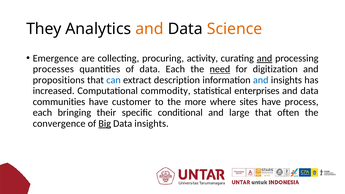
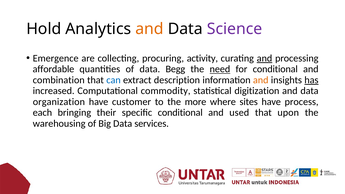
They: They -> Hold (44, 29)
Science colour: orange -> purple (235, 29)
processes: processes -> affordable (53, 69)
data Each: Each -> Begg (175, 69)
for digitization: digitization -> conditional (275, 69)
propositions: propositions -> combination (59, 80)
and colour: blue -> orange (261, 80)
has underline: none -> present (311, 80)
enterprises: enterprises -> digitization (257, 91)
communities: communities -> organization (59, 102)
large: large -> used (239, 113)
often: often -> upon (288, 113)
convergence: convergence -> warehousing (59, 124)
Big underline: present -> none (105, 124)
Data insights: insights -> services (152, 124)
